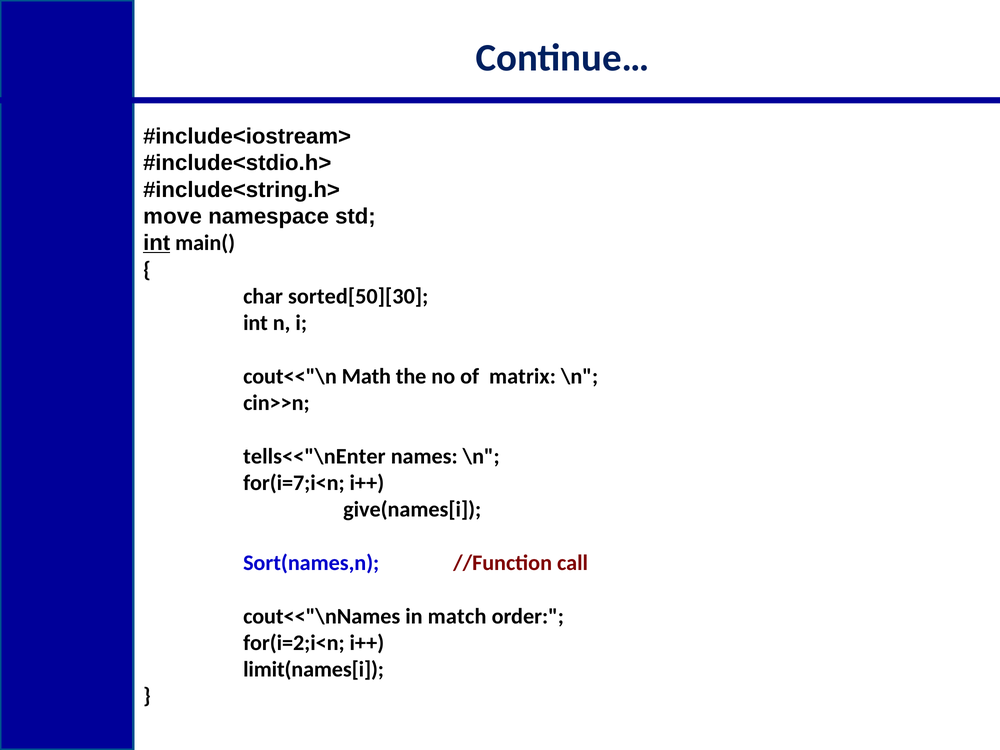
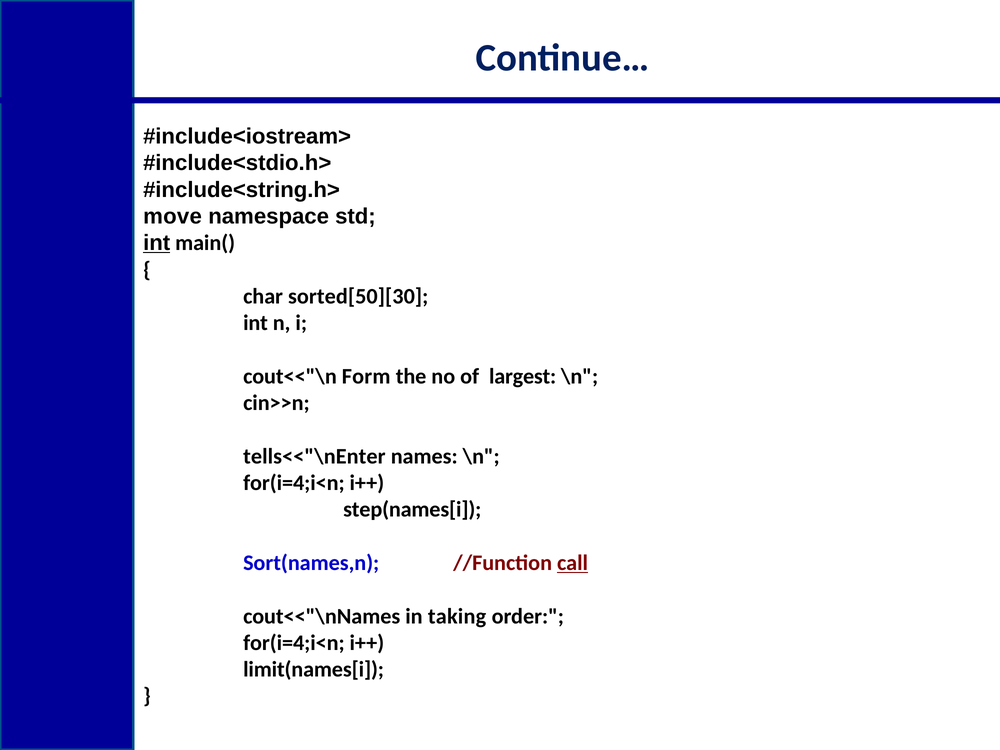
Math: Math -> Form (366, 376)
matrix: matrix -> largest (523, 376)
for(i=7;i<n: for(i=7;i<n -> for(i=4;i<n (294, 483)
give(names[i: give(names[i -> step(names[i (412, 510)
call underline: none -> present (572, 563)
match: match -> taking (457, 616)
for(i=2;i<n: for(i=2;i<n -> for(i=4;i<n (294, 643)
